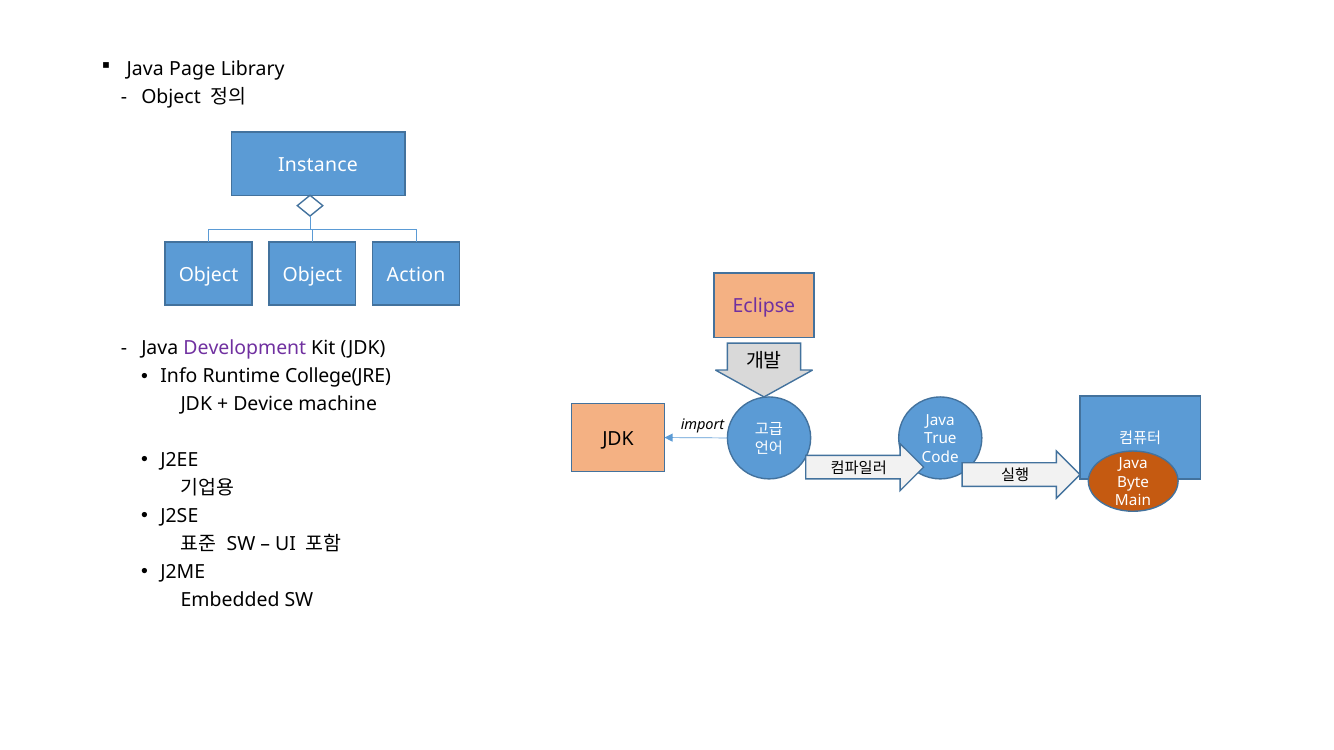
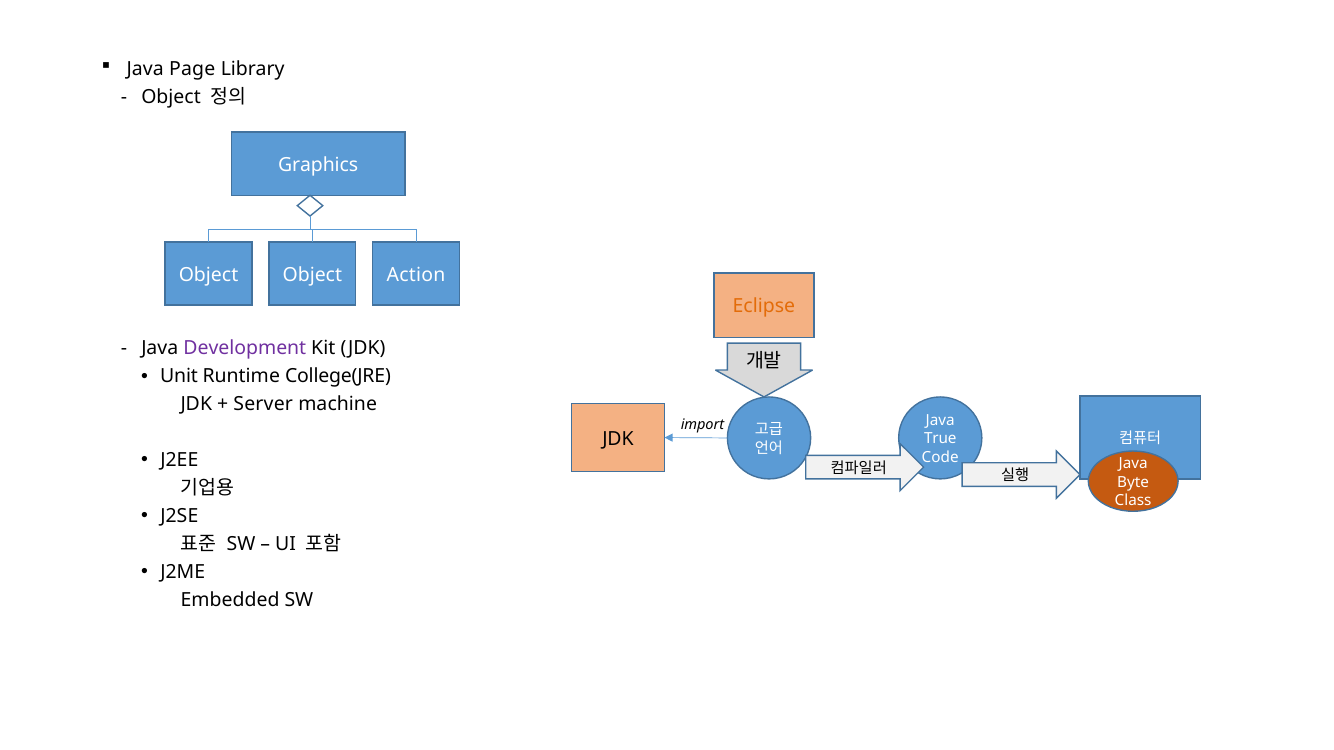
Instance: Instance -> Graphics (318, 165)
Eclipse colour: purple -> orange (764, 307)
Info: Info -> Unit (179, 377)
Device: Device -> Server (263, 404)
Main: Main -> Class (1133, 501)
